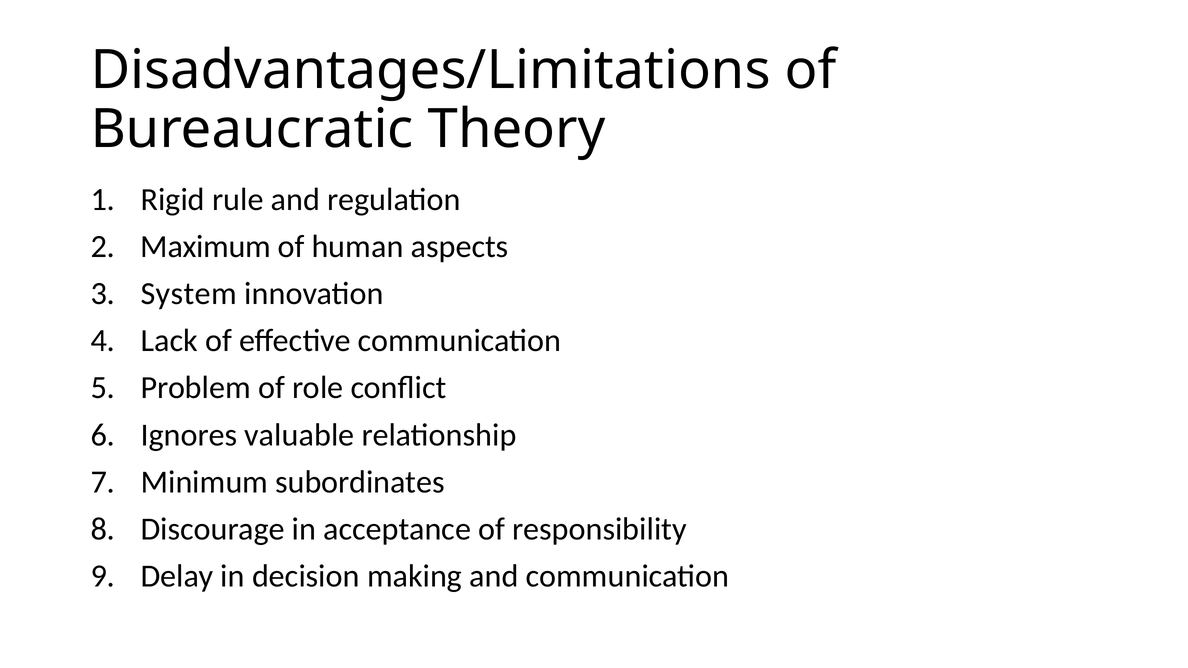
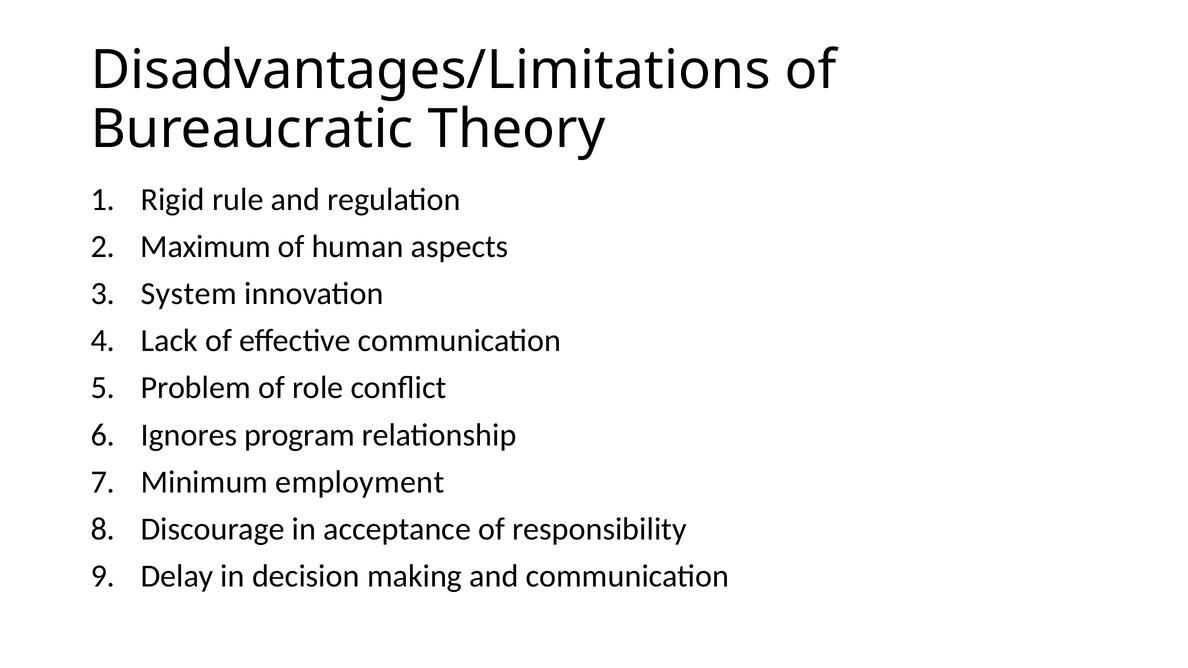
valuable: valuable -> program (300, 435)
subordinates: subordinates -> employment (360, 482)
